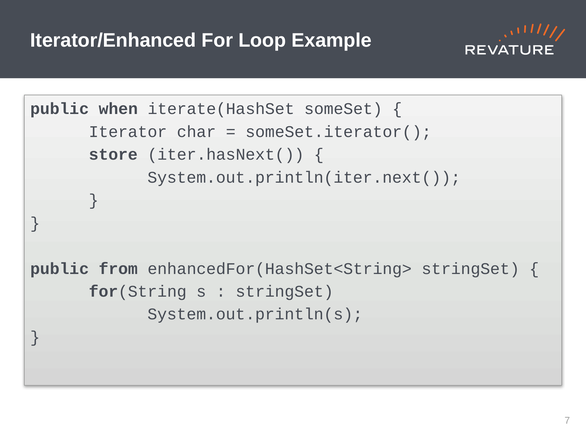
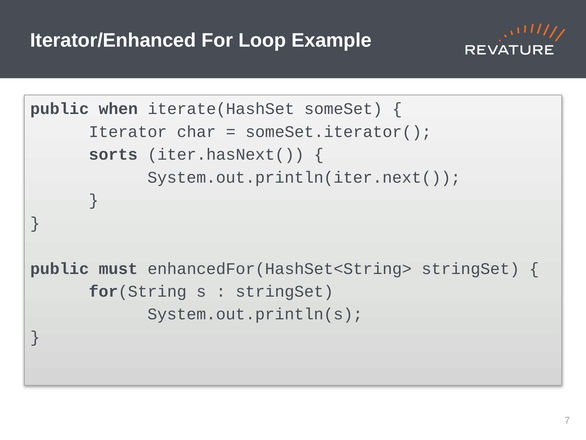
store: store -> sorts (113, 154)
from: from -> must (118, 268)
